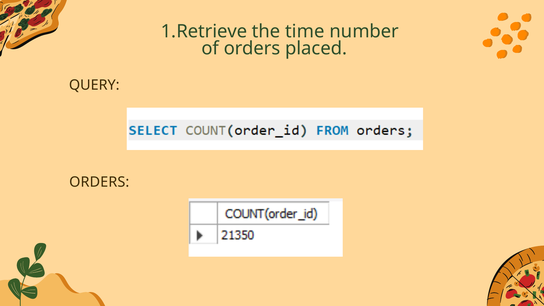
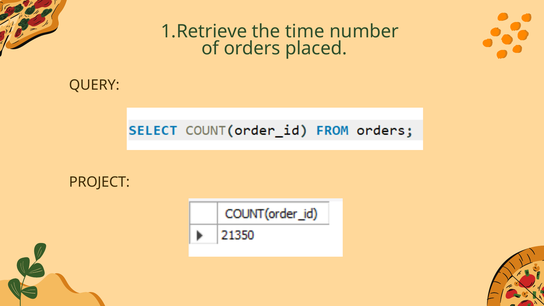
ORDERS: ORDERS -> PROJECT (99, 182)
